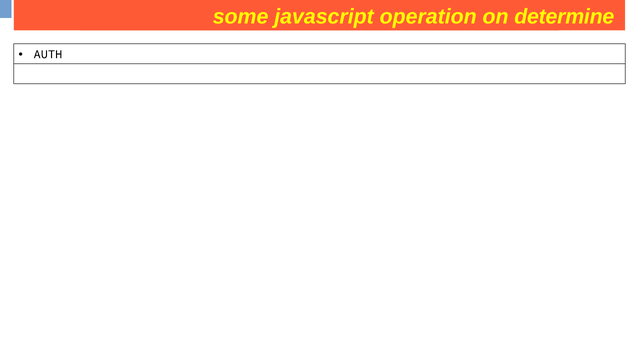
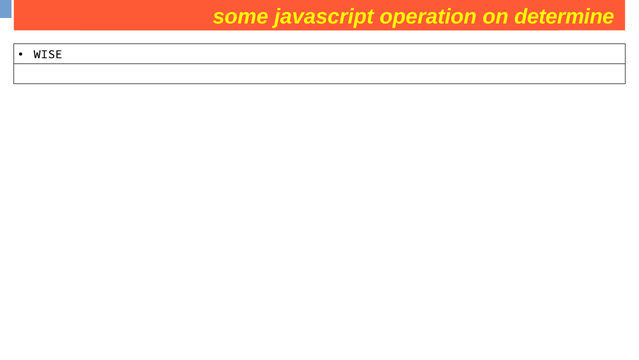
AUTH: AUTH -> WISE (48, 54)
